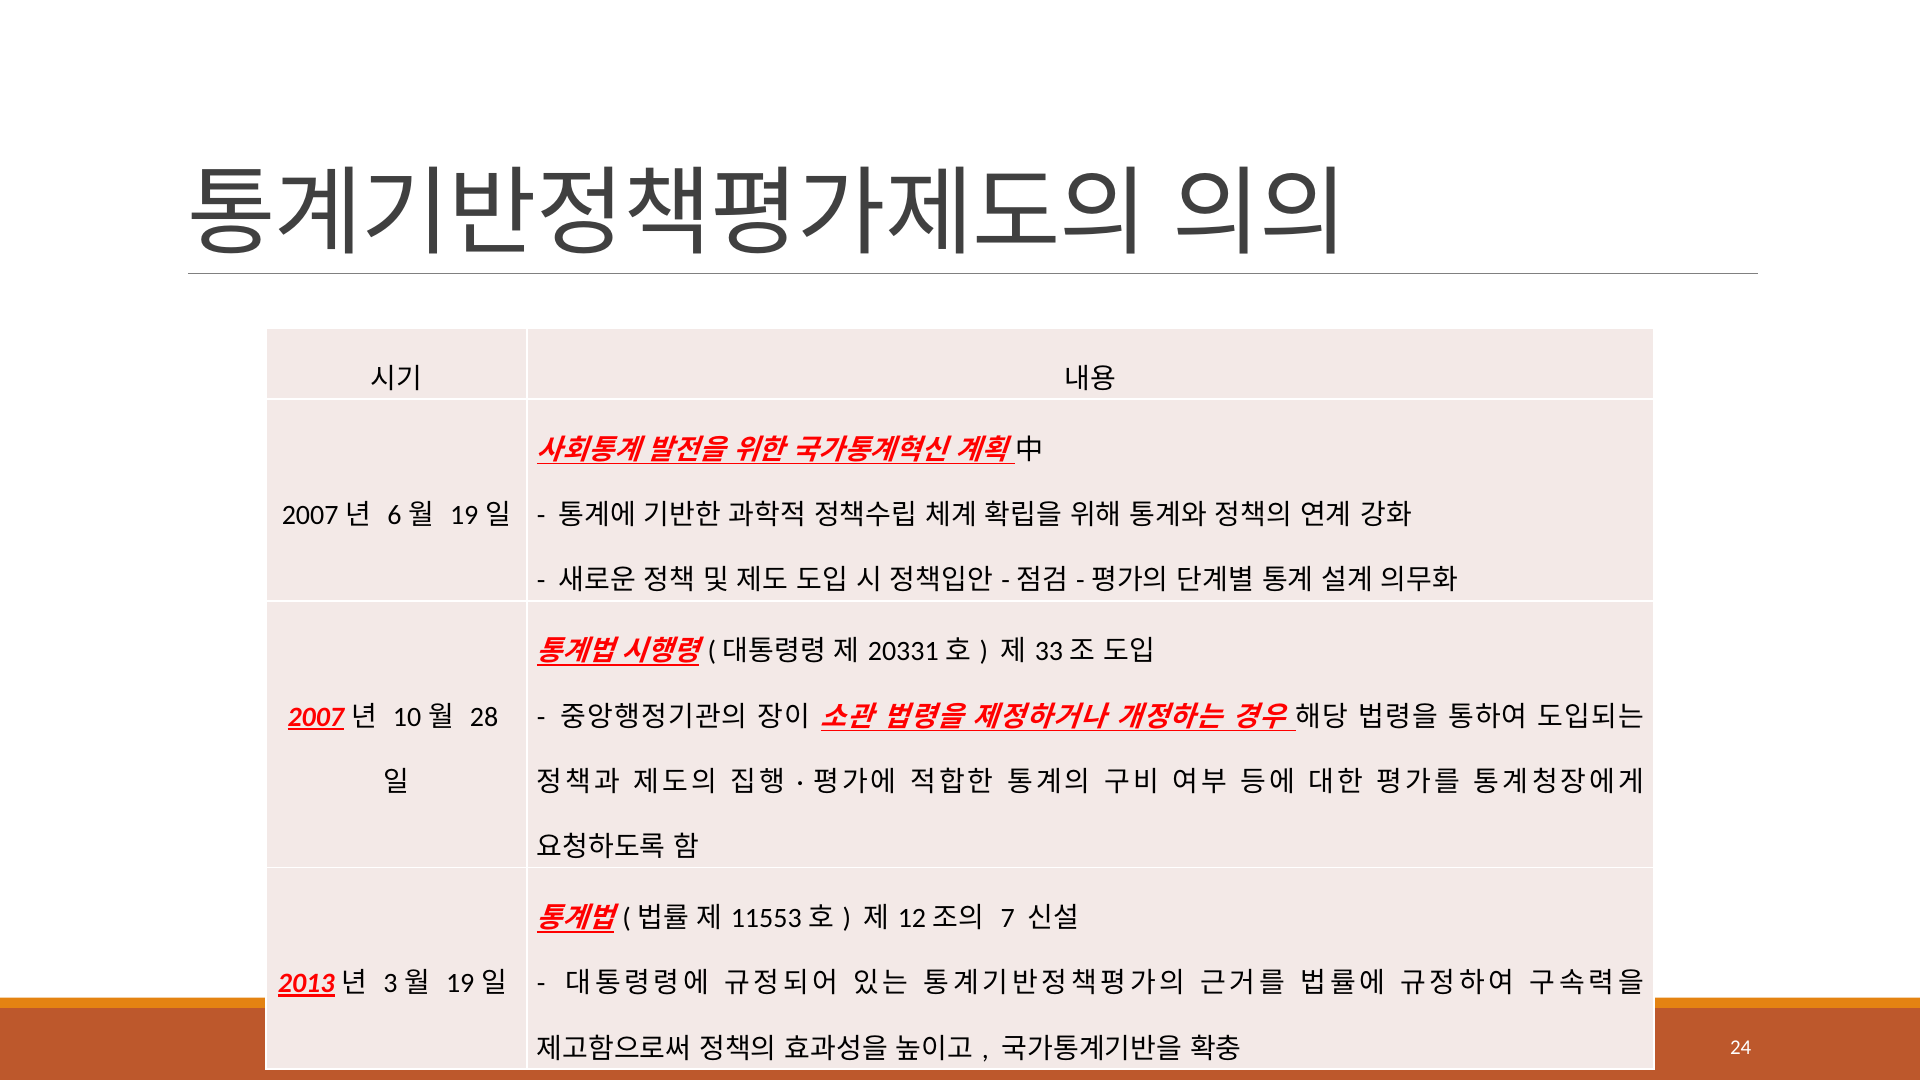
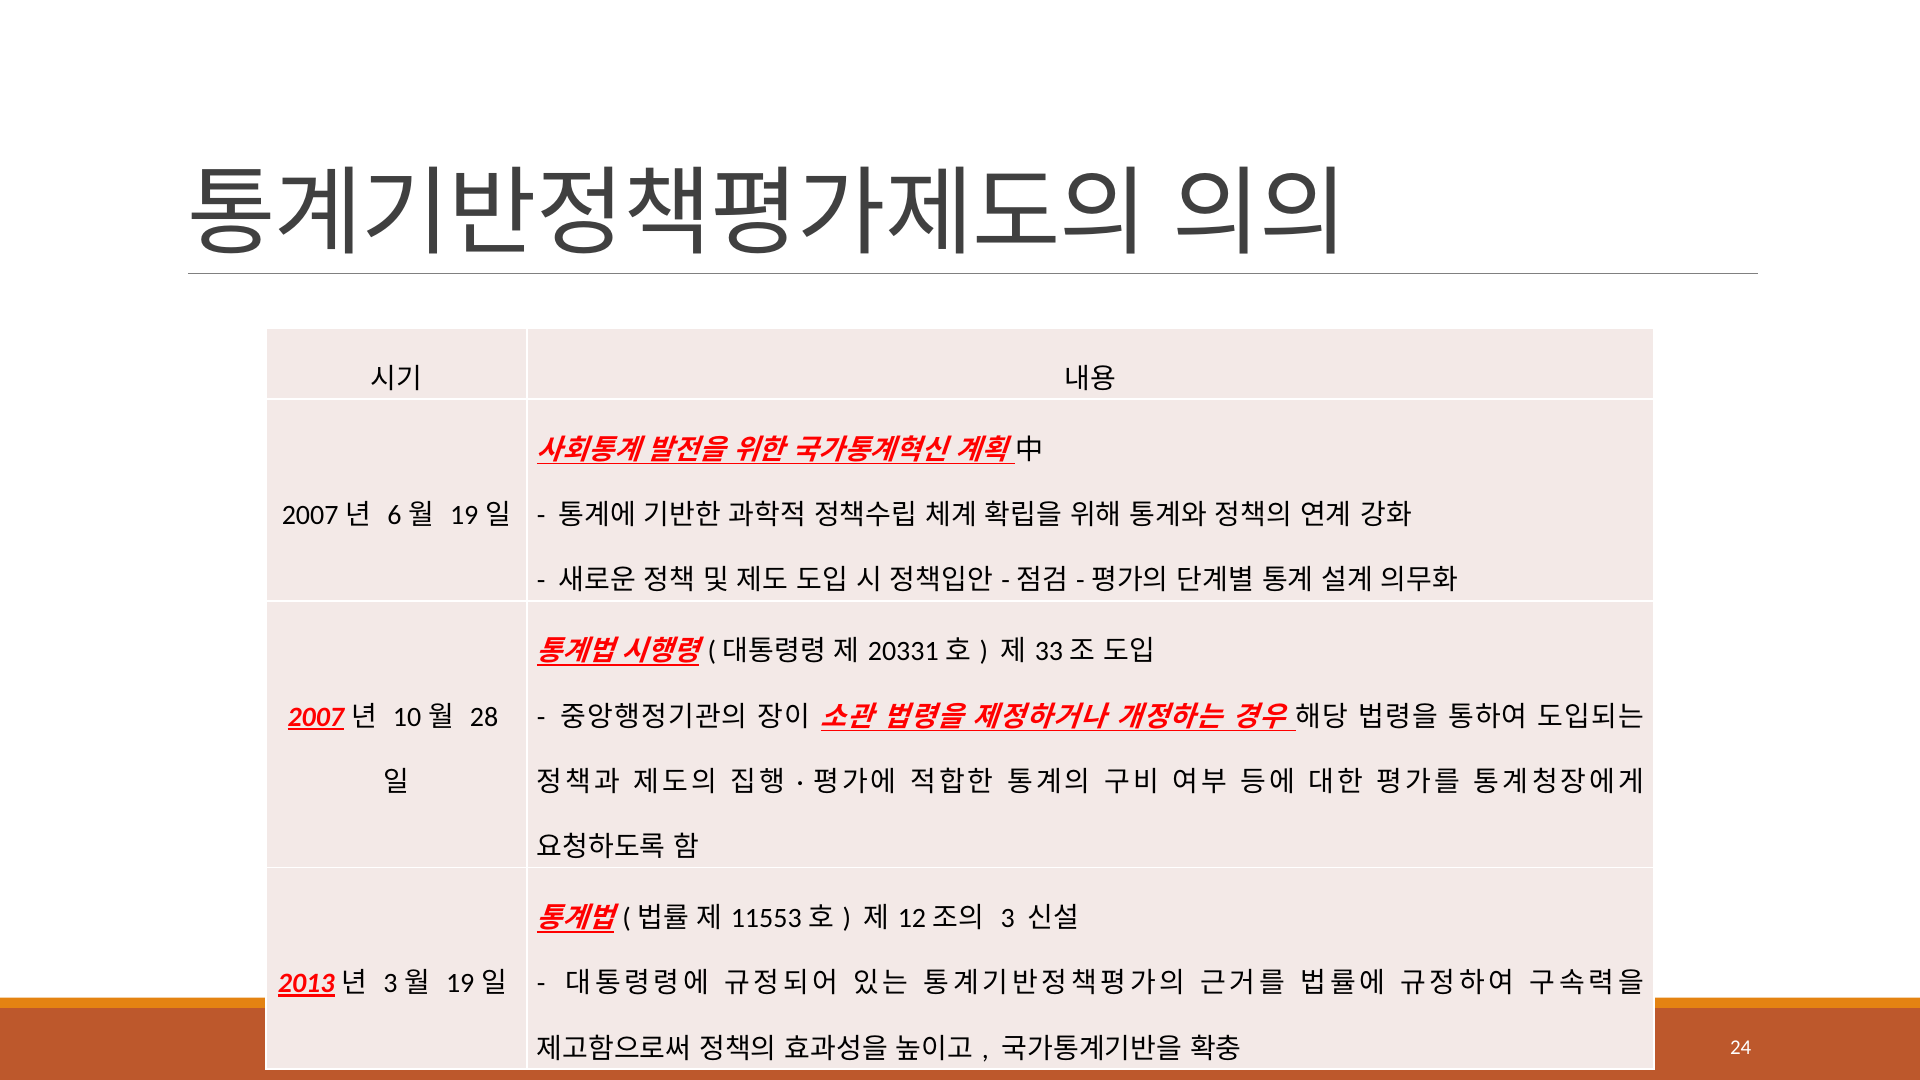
7: 7 -> 3 (1008, 918)
